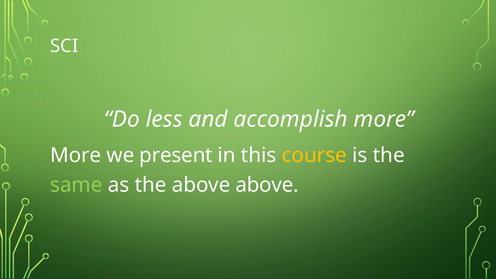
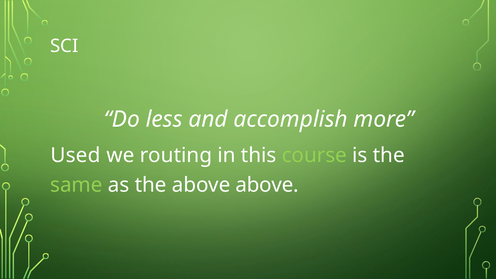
More: More -> Used (76, 155)
present: present -> routing (176, 155)
course colour: yellow -> light green (314, 155)
